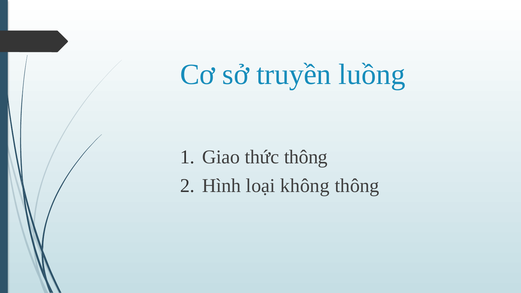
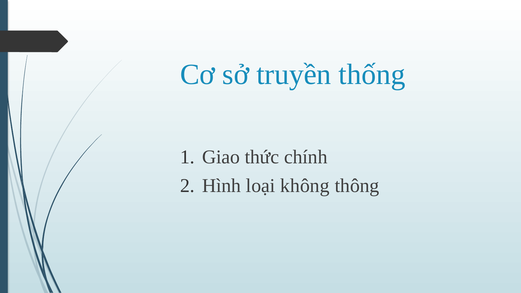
luồng: luồng -> thống (372, 75)
thức thông: thông -> chính (306, 157)
